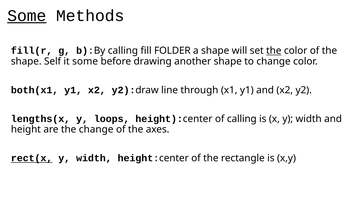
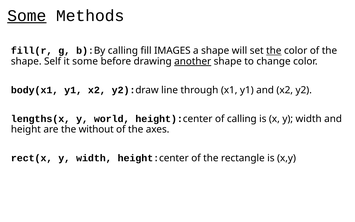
FOLDER: FOLDER -> IMAGES (172, 51)
another underline: none -> present (193, 61)
both(x1: both(x1 -> body(x1 (35, 90)
loops: loops -> world (112, 119)
the change: change -> without (96, 129)
rect(x underline: present -> none (32, 158)
